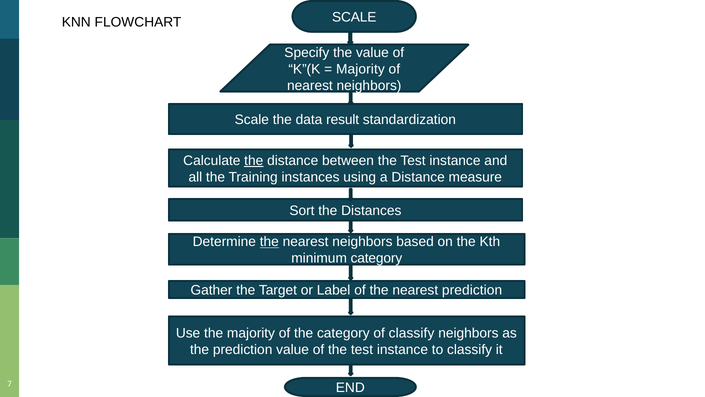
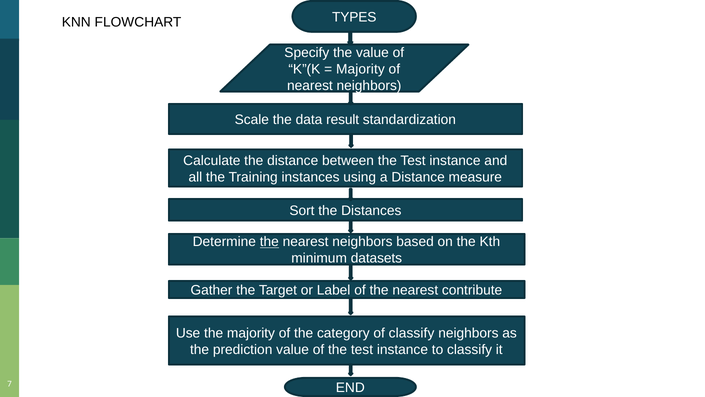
SCALE: SCALE -> TYPES (354, 17)
the underline: present -> none (254, 161)
minimum category: category -> datasets (376, 258)
nearest prediction: prediction -> contribute (472, 290)
